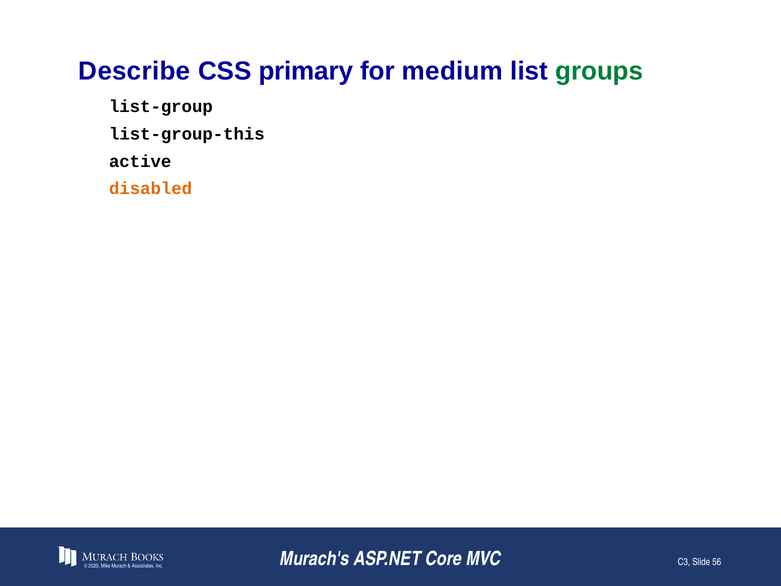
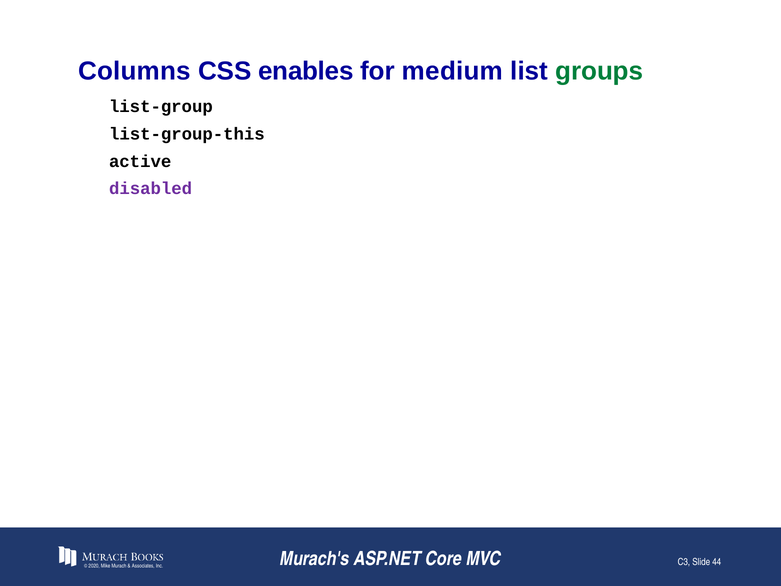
Describe: Describe -> Columns (134, 71)
primary: primary -> enables (306, 71)
disabled colour: orange -> purple (151, 189)
56: 56 -> 44 (717, 562)
